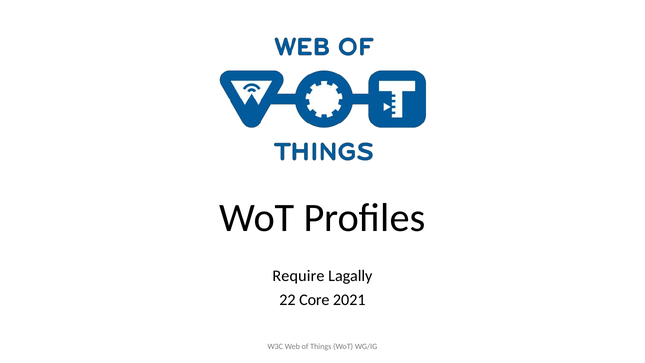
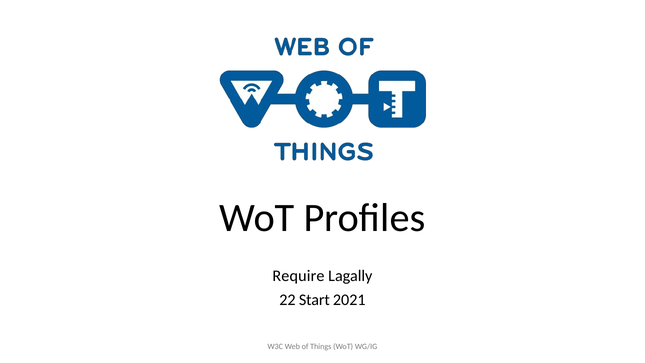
Core: Core -> Start (314, 300)
